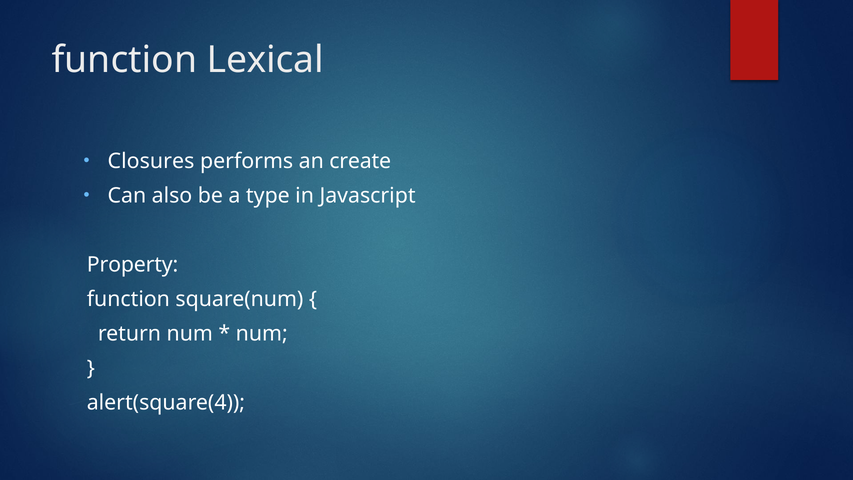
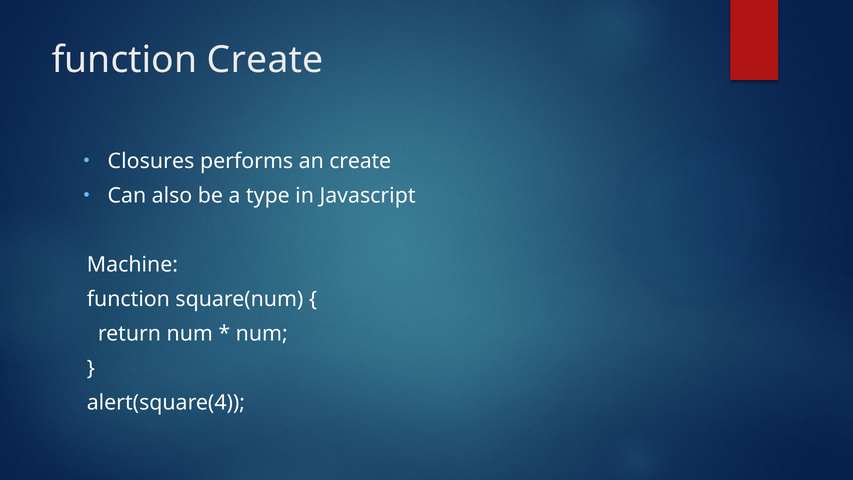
function Lexical: Lexical -> Create (265, 60)
Property: Property -> Machine (132, 265)
